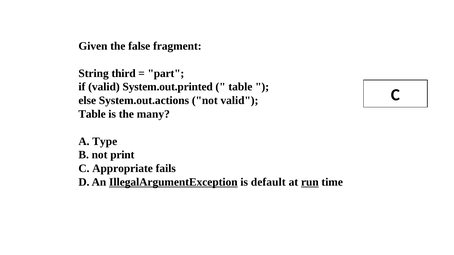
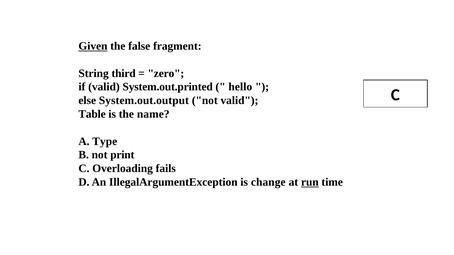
Given underline: none -> present (93, 46)
part: part -> zero (166, 73)
table: table -> hello (240, 87)
System.out.actions: System.out.actions -> System.out.output (144, 101)
many: many -> name (153, 114)
Appropriate: Appropriate -> Overloading (123, 169)
IllegalArgumentException underline: present -> none (173, 182)
default: default -> change (268, 182)
